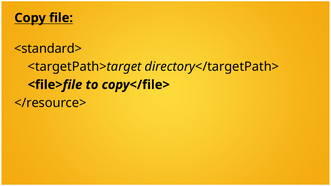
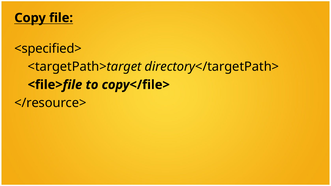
<standard>: <standard> -> <specified> (48, 49)
